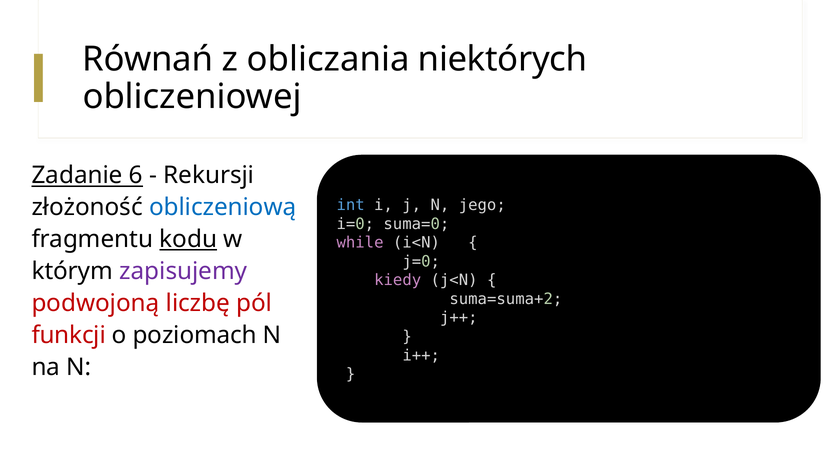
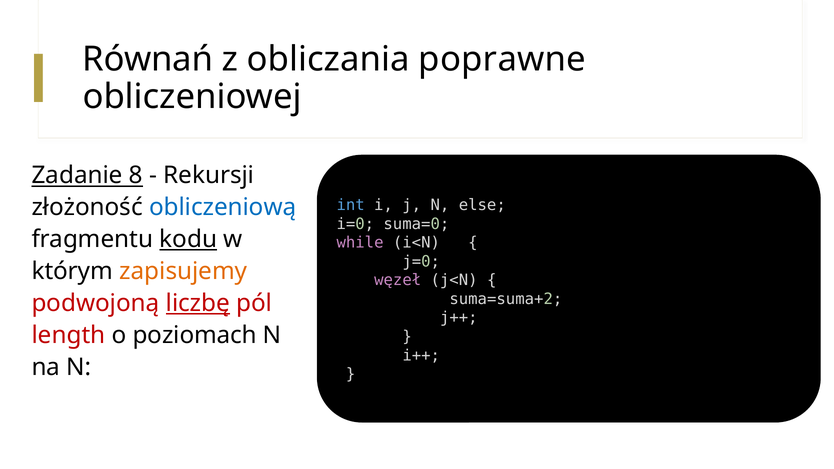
niektórych: niektórych -> poprawne (502, 59)
6: 6 -> 8 (136, 175)
jego: jego -> else (482, 205)
zapisujemy colour: purple -> orange (183, 271)
kiedy: kiedy -> węzeł (398, 280)
liczbę underline: none -> present (198, 303)
funkcji: funkcji -> length (69, 335)
